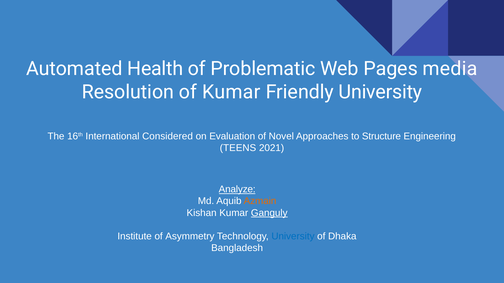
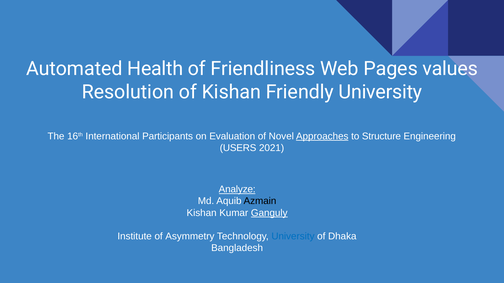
Problematic: Problematic -> Friendliness (263, 69)
media: media -> values (450, 69)
of Kumar: Kumar -> Kishan (231, 92)
Considered: Considered -> Participants (168, 136)
Approaches underline: none -> present (322, 136)
TEENS: TEENS -> USERS (238, 148)
Azmain colour: orange -> black (260, 201)
